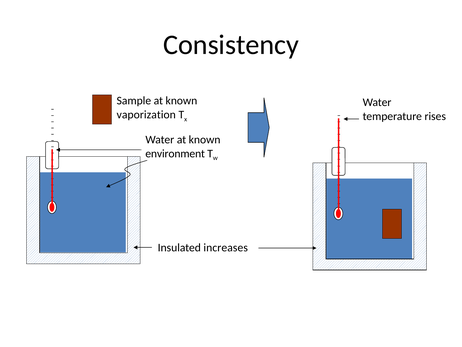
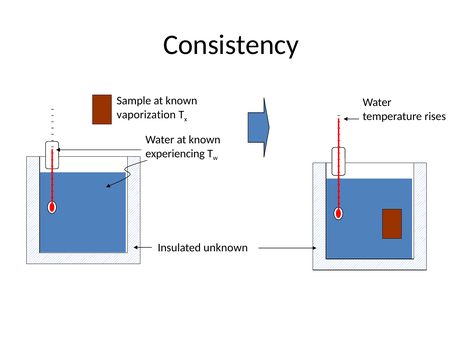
environment: environment -> experiencing (175, 153)
increases: increases -> unknown (226, 247)
